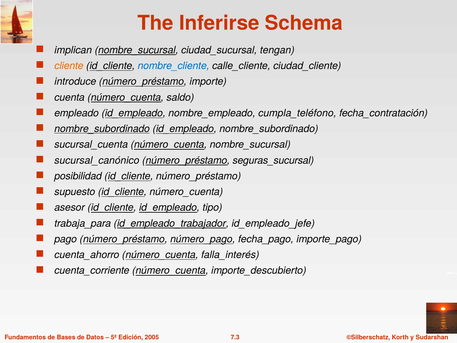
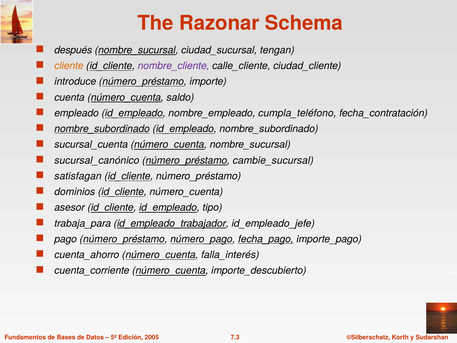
Inferirse: Inferirse -> Razonar (219, 23)
implican: implican -> después (73, 50)
nombre_cliente colour: blue -> purple (174, 66)
seguras_sucursal: seguras_sucursal -> cambie_sucursal (273, 160)
posibilidad: posibilidad -> satisfagan (78, 176)
supuesto: supuesto -> dominios (75, 192)
fecha_pago underline: none -> present (266, 239)
